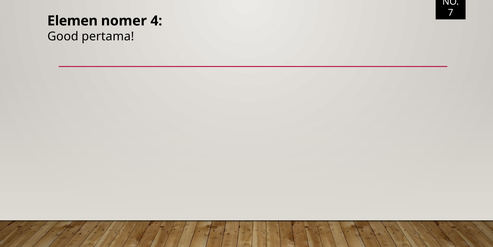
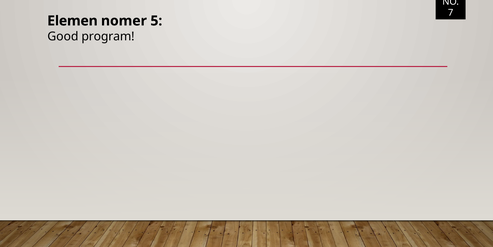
4: 4 -> 5 (156, 21)
pertama: pertama -> program (108, 36)
